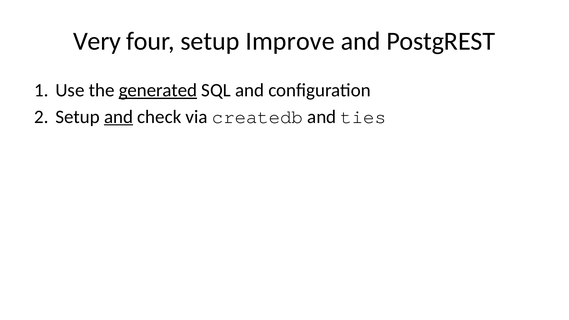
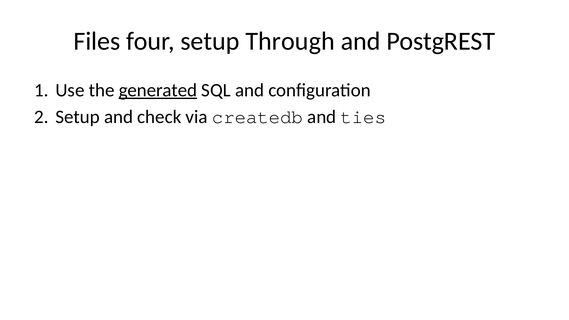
Very: Very -> Files (97, 41)
Improve: Improve -> Through (290, 41)
and underline: present -> none (119, 117)
